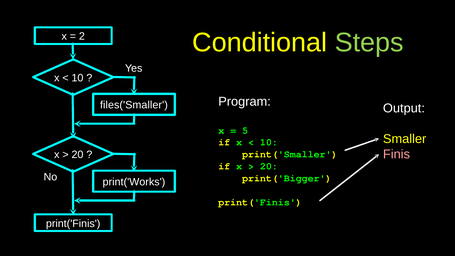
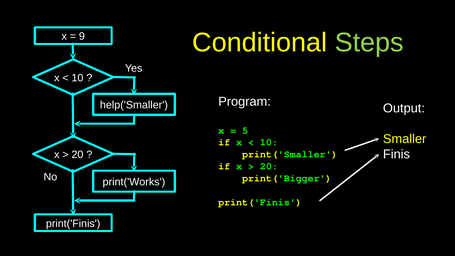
2: 2 -> 9 (82, 36)
files('Smaller: files('Smaller -> help('Smaller (134, 105)
Finis colour: pink -> white (396, 154)
